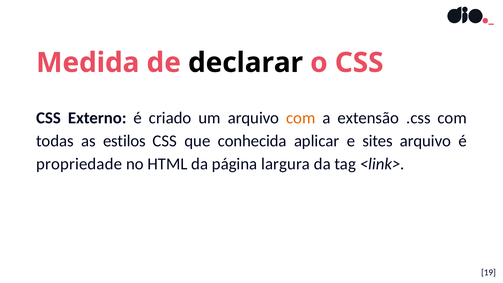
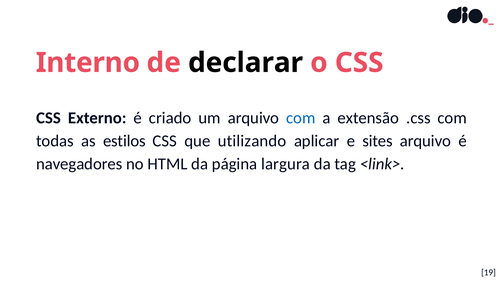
Medida: Medida -> Interno (88, 63)
com colour: orange -> blue (301, 118)
conhecida: conhecida -> utilizando (252, 141)
propriedade: propriedade -> navegadores (79, 164)
